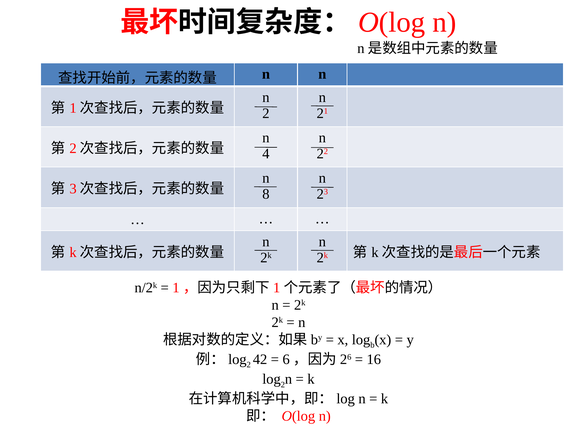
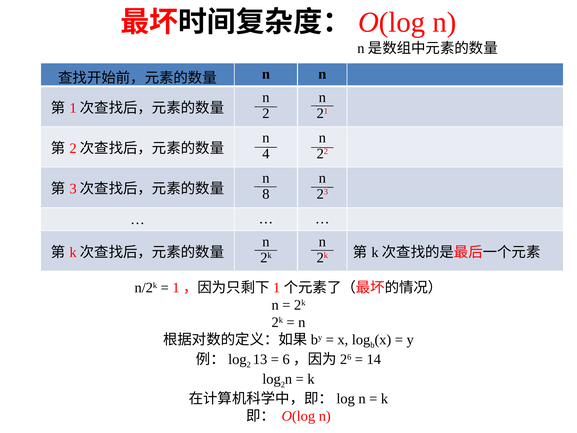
42: 42 -> 13 (260, 359)
16: 16 -> 14 (374, 359)
